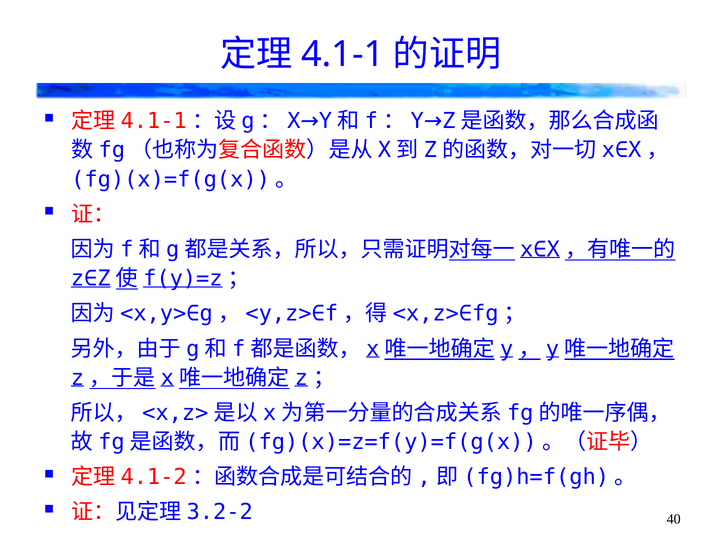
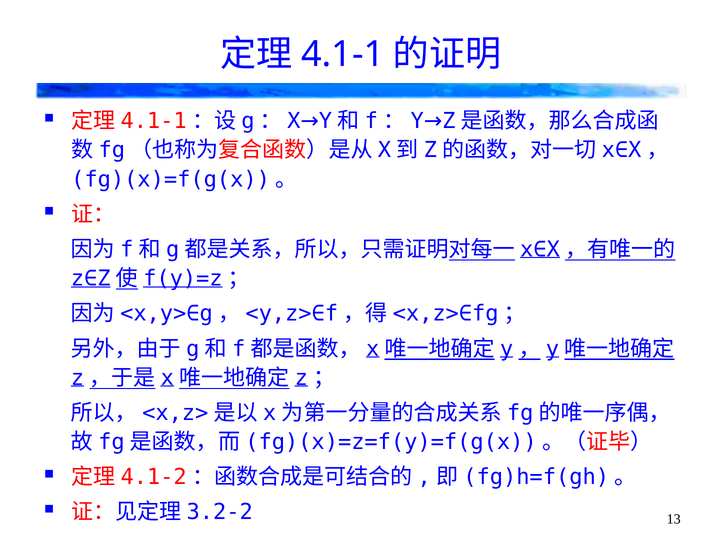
40: 40 -> 13 (674, 520)
